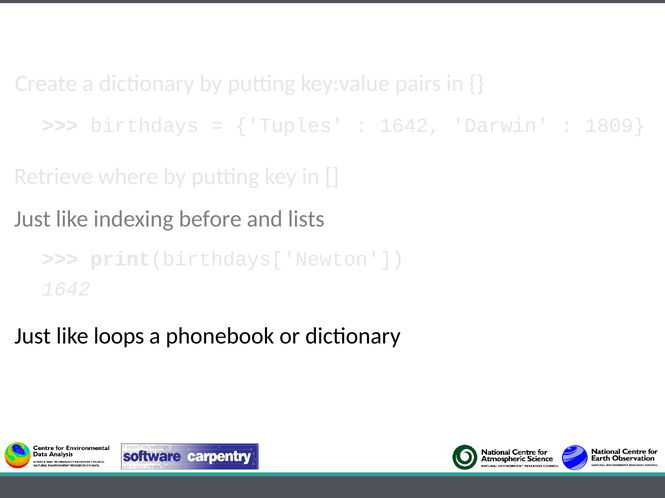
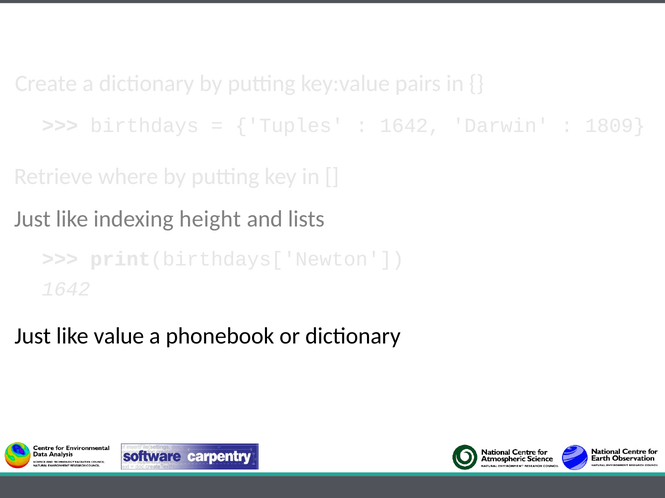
before: before -> height (210, 219)
loops: loops -> value (119, 336)
